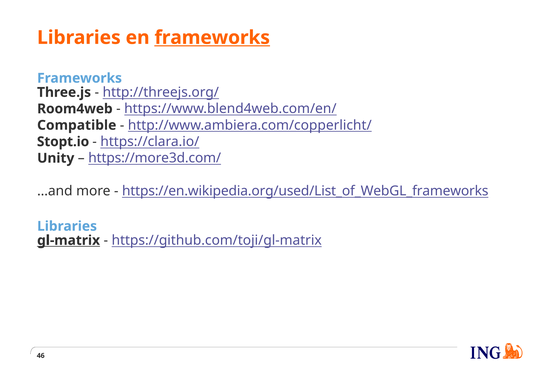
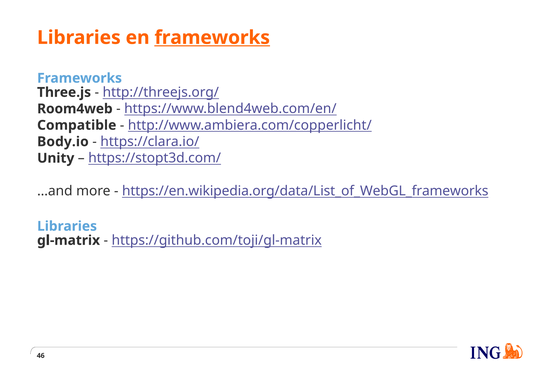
Stopt.io: Stopt.io -> Body.io (63, 142)
https://more3d.com/: https://more3d.com/ -> https://stopt3d.com/ (155, 158)
https://en.wikipedia.org/used/List_of_WebGL_frameworks: https://en.wikipedia.org/used/List_of_WebGL_frameworks -> https://en.wikipedia.org/data/List_of_WebGL_frameworks (305, 191)
gl-matrix underline: present -> none (69, 241)
